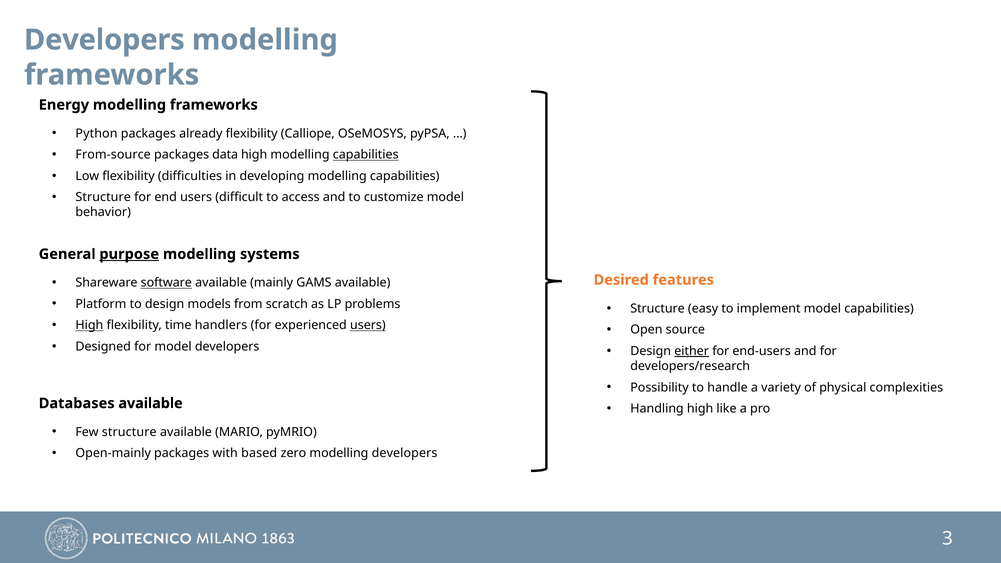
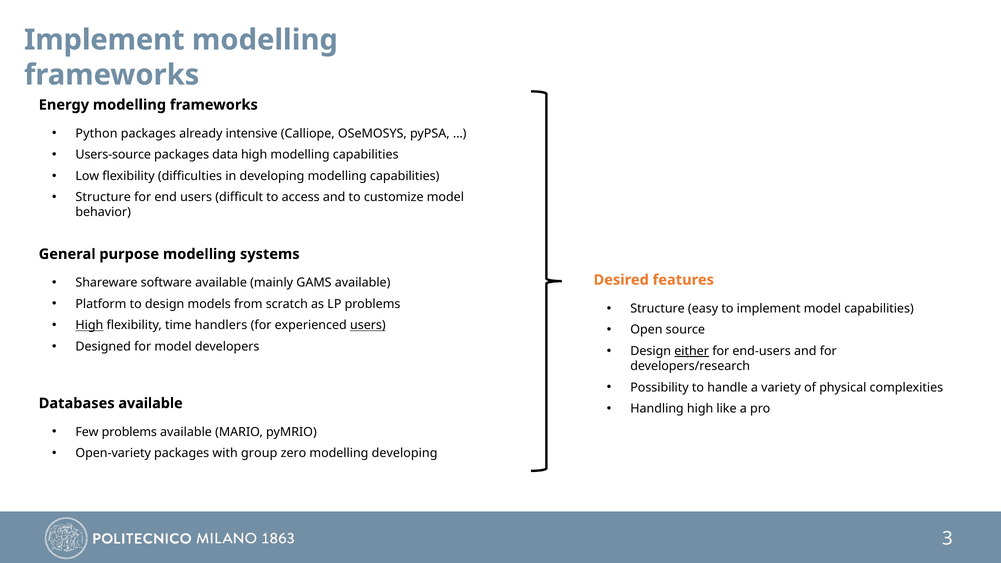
Developers: Developers -> Implement (104, 40)
already flexibility: flexibility -> intensive (252, 134)
From-source: From-source -> Users-source (113, 155)
capabilities underline: present -> none (366, 155)
purpose underline: present -> none (129, 254)
software underline: present -> none (166, 283)
Few structure: structure -> problems (129, 432)
Open-mainly: Open-mainly -> Open-variety (113, 453)
based: based -> group (259, 453)
modelling developers: developers -> developing (405, 453)
